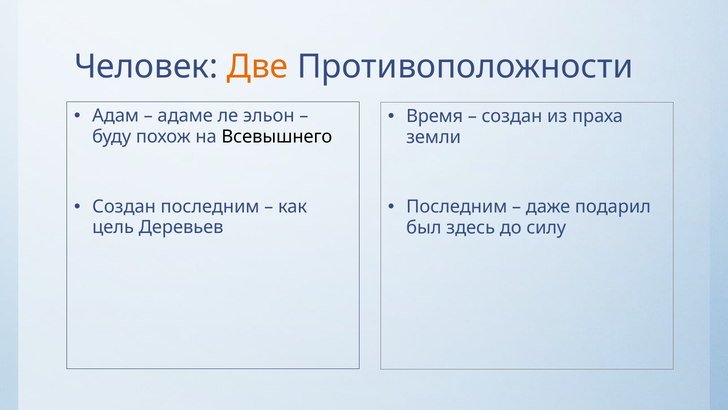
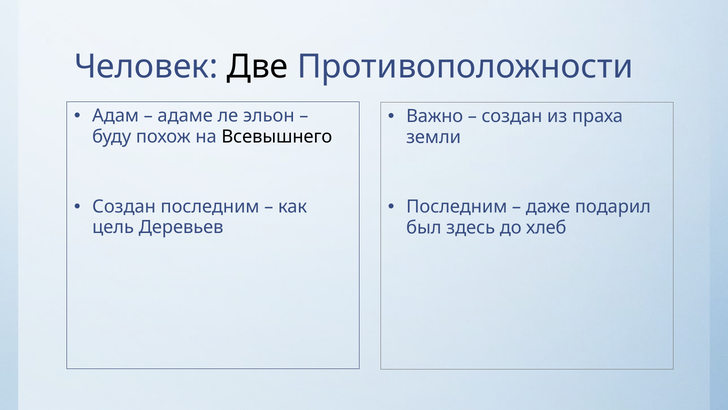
Две colour: orange -> black (258, 67)
Время: Время -> Важно (435, 116)
силу: силу -> хлеб (546, 227)
